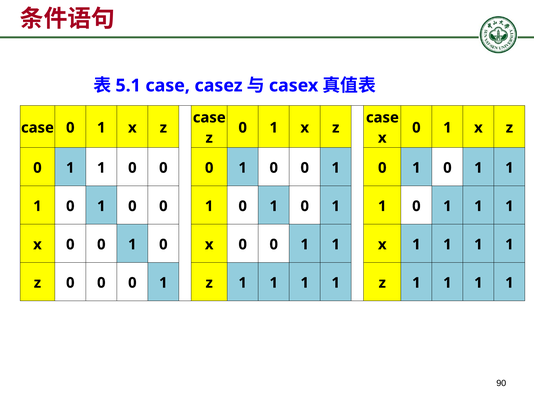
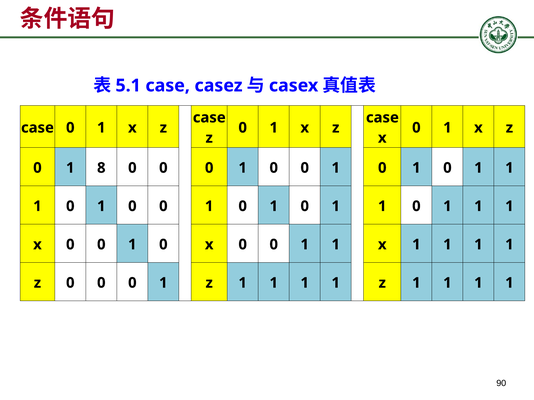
1: 1 -> 8 (101, 168)
